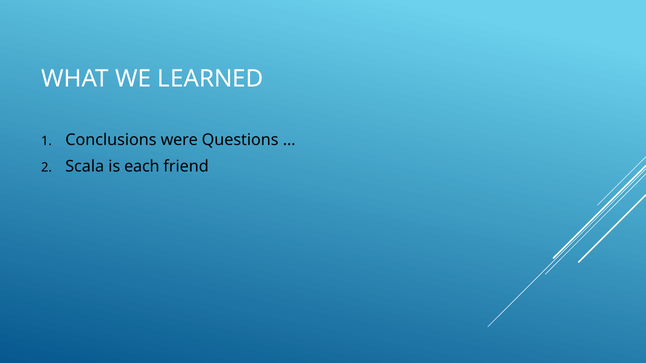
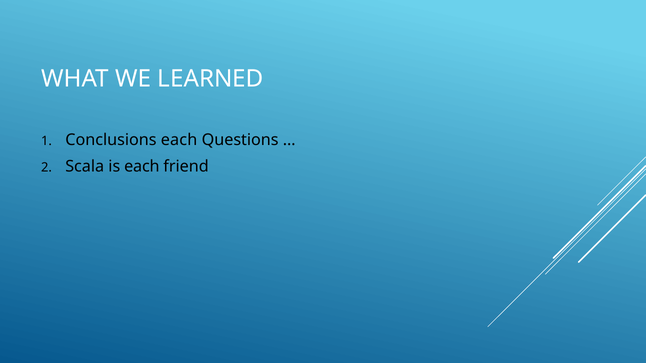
Conclusions were: were -> each (179, 140)
